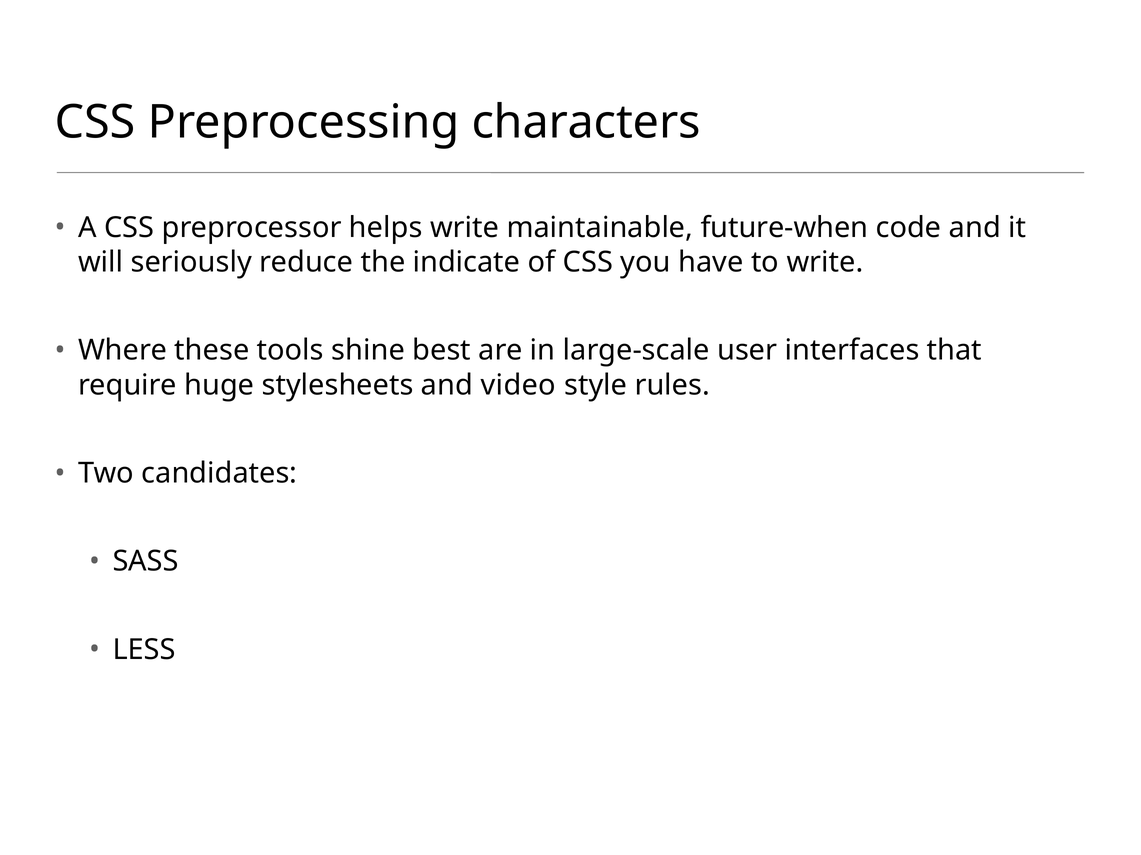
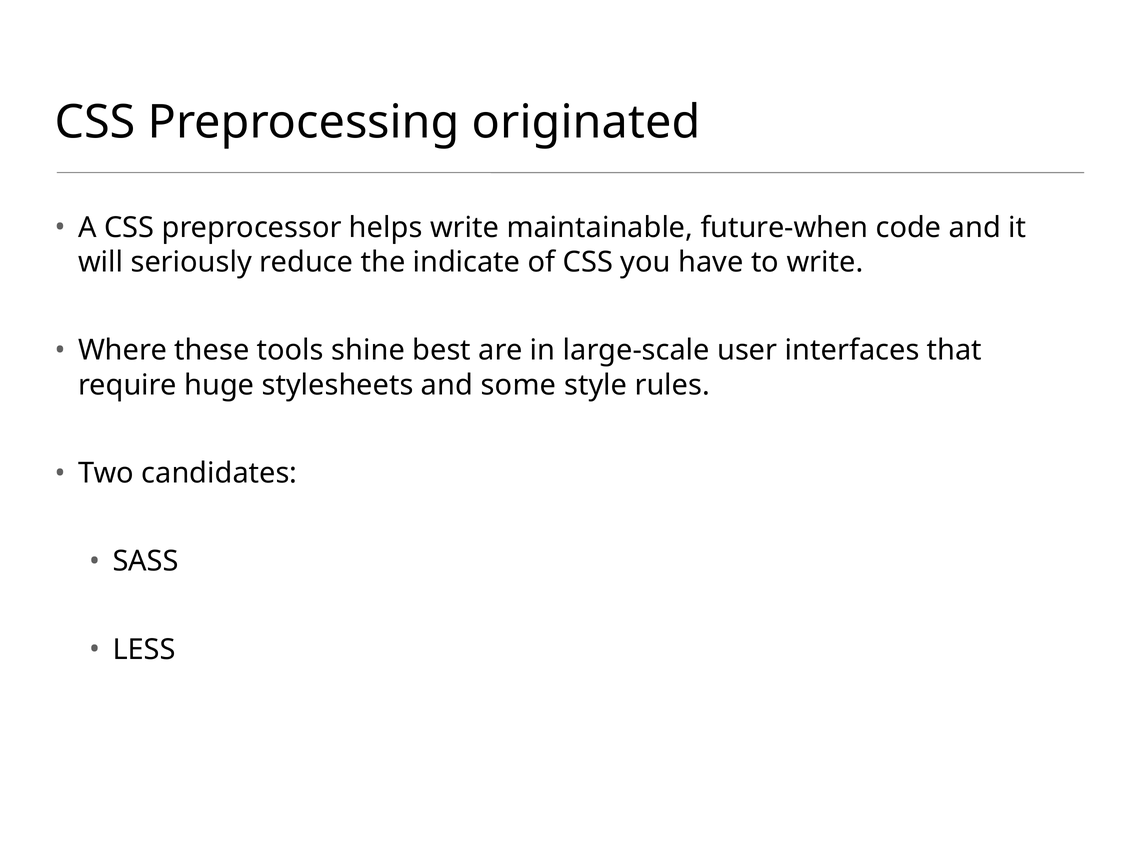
characters: characters -> originated (586, 122)
video: video -> some (518, 385)
